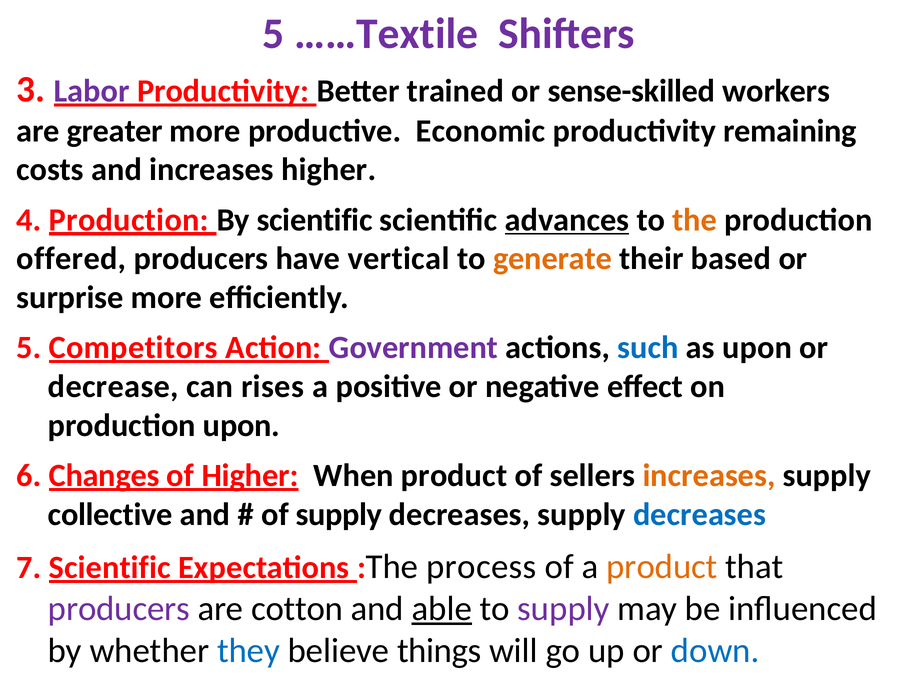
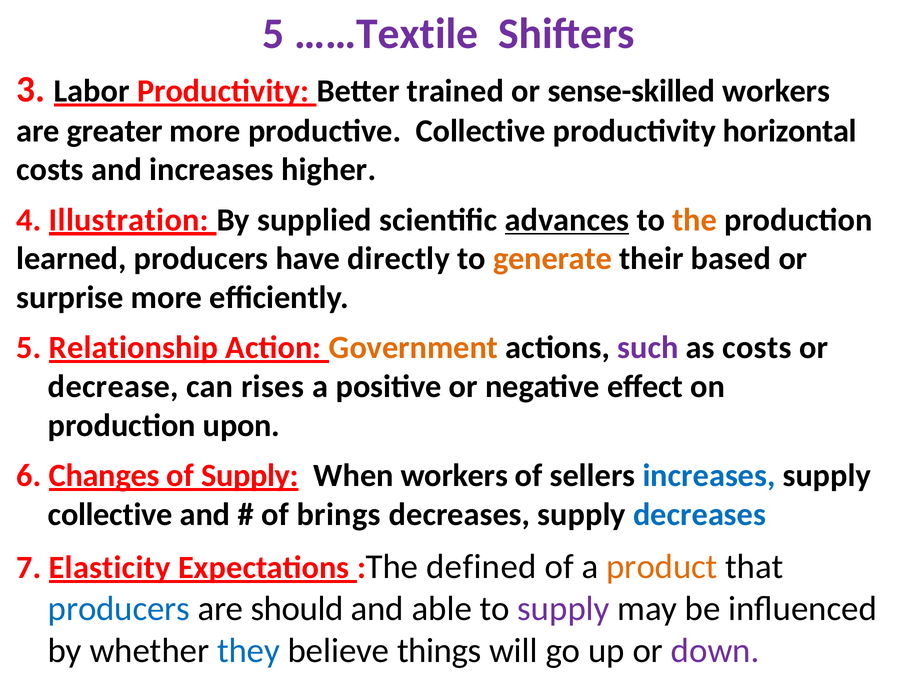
Labor colour: purple -> black (92, 91)
productive Economic: Economic -> Collective (481, 131)
remaining: remaining -> horizontal (790, 131)
4 Production: Production -> Illustration (129, 220)
By scientific: scientific -> supplied (314, 220)
offered: offered -> learned (71, 259)
vertical: vertical -> directly (399, 259)
Competitors: Competitors -> Relationship (133, 348)
Government colour: purple -> orange (414, 348)
such colour: blue -> purple (648, 348)
as upon: upon -> costs (757, 348)
of Higher: Higher -> Supply (250, 475)
When product: product -> workers (454, 475)
increases colour: orange -> blue (709, 475)
of supply: supply -> brings (339, 514)
7 Scientific: Scientific -> Elasticity (110, 567)
process: process -> defined (481, 567)
producers colour: purple -> blue (119, 609)
cotton: cotton -> should (297, 609)
able underline: present -> none (442, 609)
down colour: blue -> purple (715, 650)
